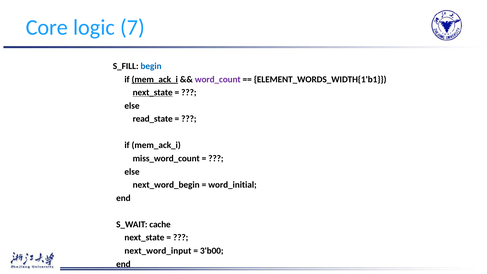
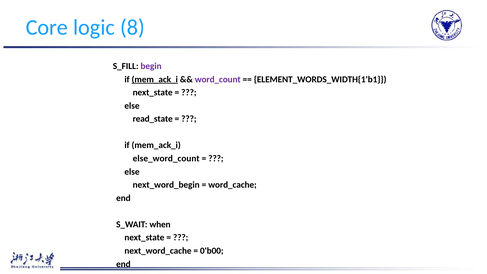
7: 7 -> 8 (132, 27)
begin colour: blue -> purple (151, 66)
next_state underline: present -> none (153, 93)
miss_word_count: miss_word_count -> else_word_count (166, 158)
word_initial: word_initial -> word_cache (232, 185)
cache: cache -> when (160, 224)
next_word_input: next_word_input -> next_word_cache (158, 251)
3'b00: 3'b00 -> 0'b00 (212, 251)
